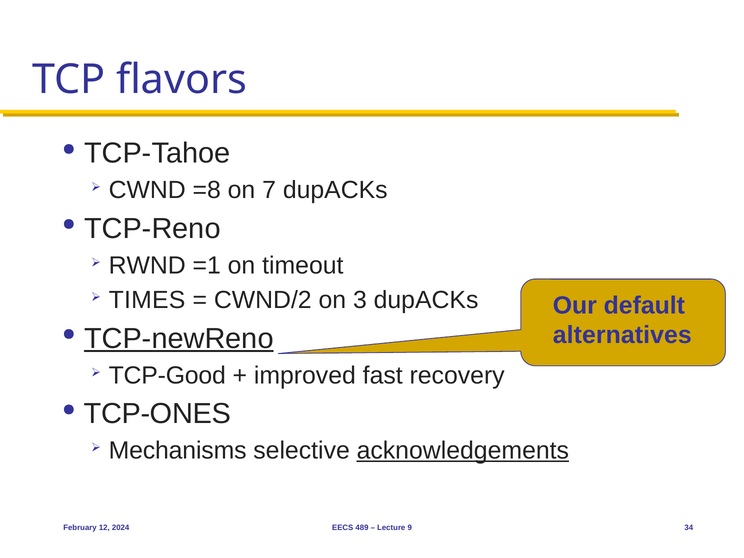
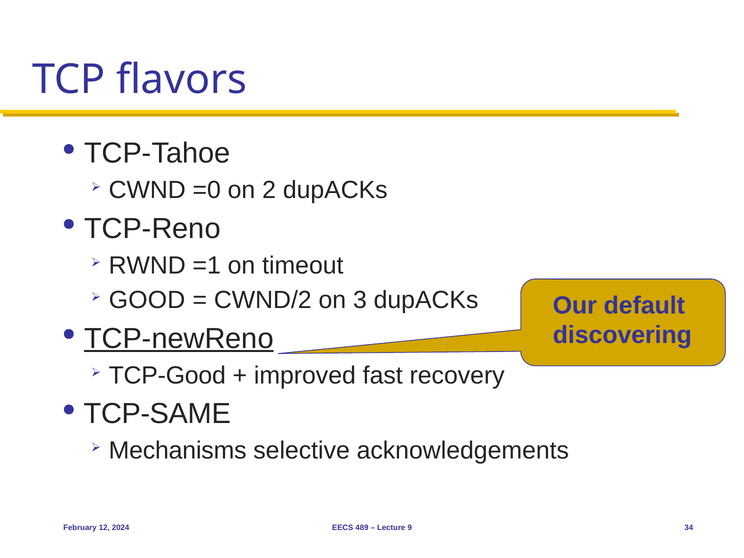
=8: =8 -> =0 (207, 190)
7: 7 -> 2 (269, 190)
TIMES: TIMES -> GOOD (147, 300)
alternatives: alternatives -> discovering (622, 335)
TCP-ONES: TCP-ONES -> TCP-SAME (157, 414)
acknowledgements underline: present -> none (463, 451)
